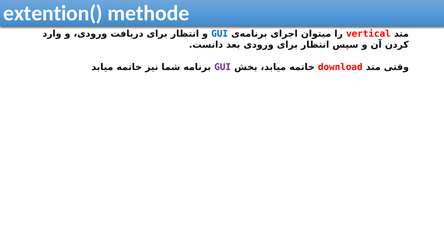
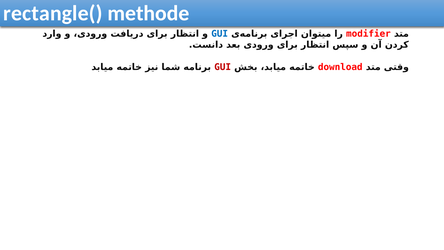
extention(: extention( -> rectangle( (53, 13)
vertical: vertical -> modifier (368, 34)
GUI colour: purple -> red (223, 67)
